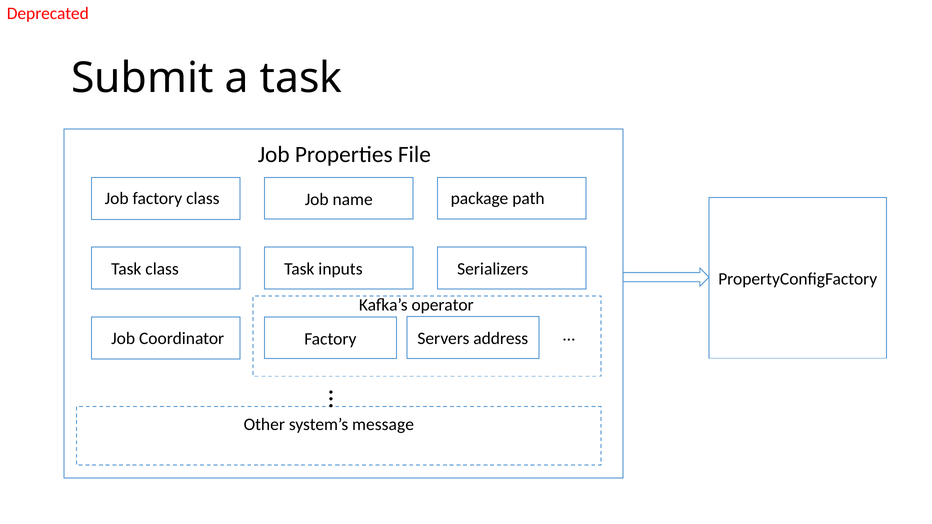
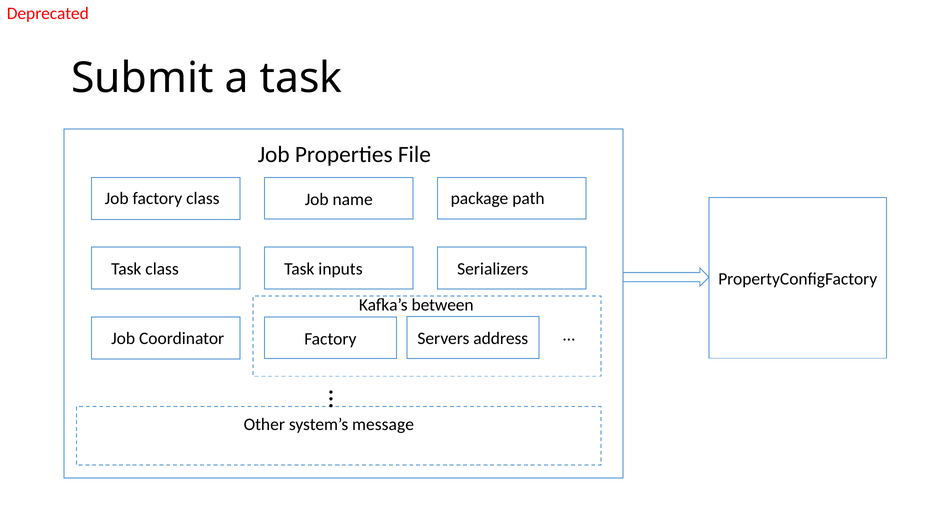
operator: operator -> between (443, 305)
